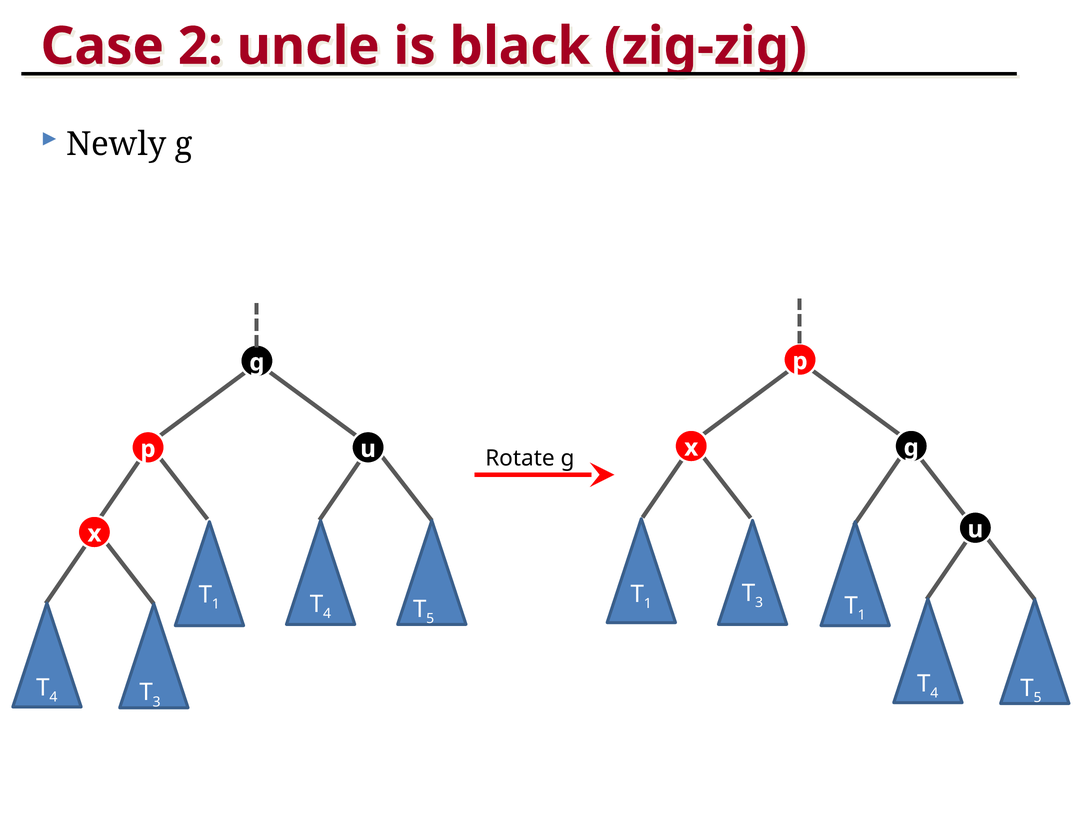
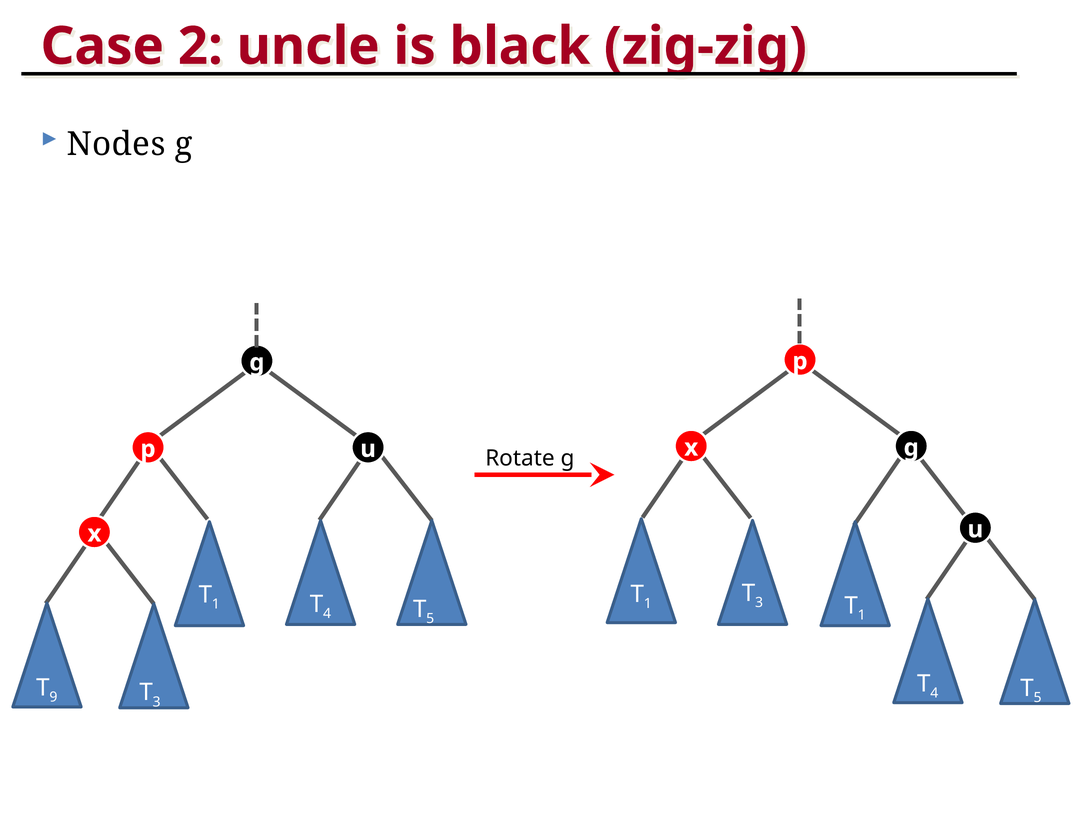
Newly: Newly -> Nodes (116, 144)
4: 4 -> 9 (53, 697)
